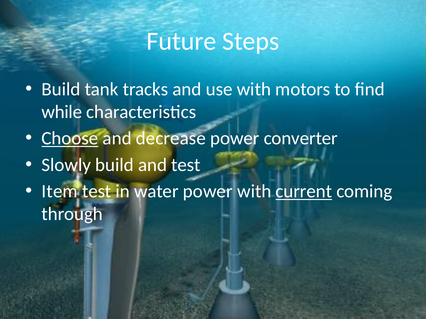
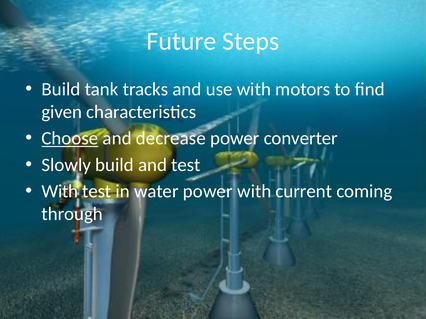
while: while -> given (62, 112)
Item: Item -> With (60, 192)
current underline: present -> none (304, 192)
